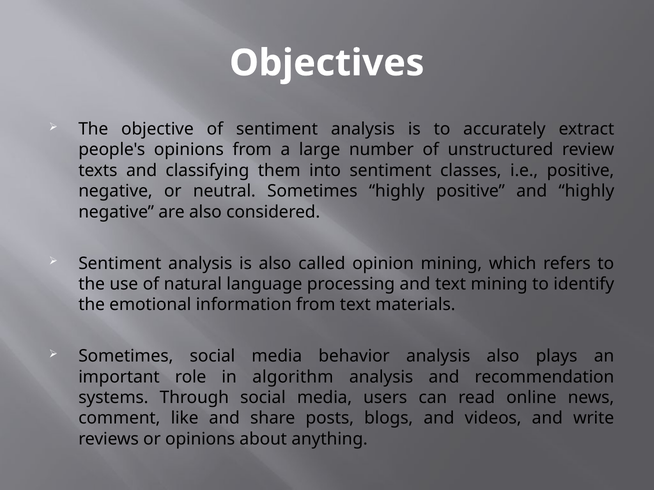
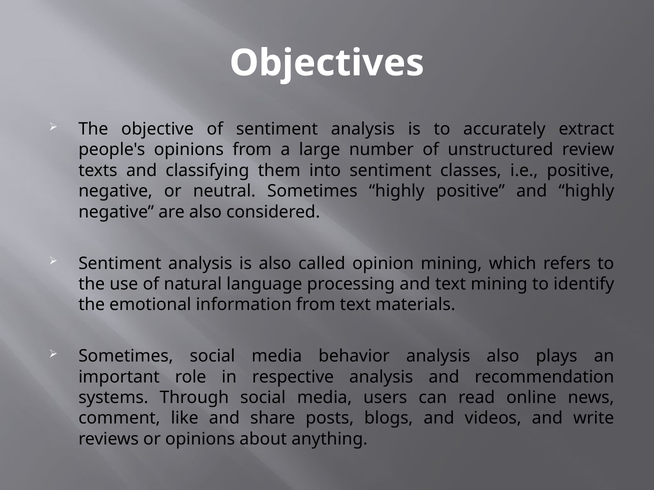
algorithm: algorithm -> respective (293, 377)
